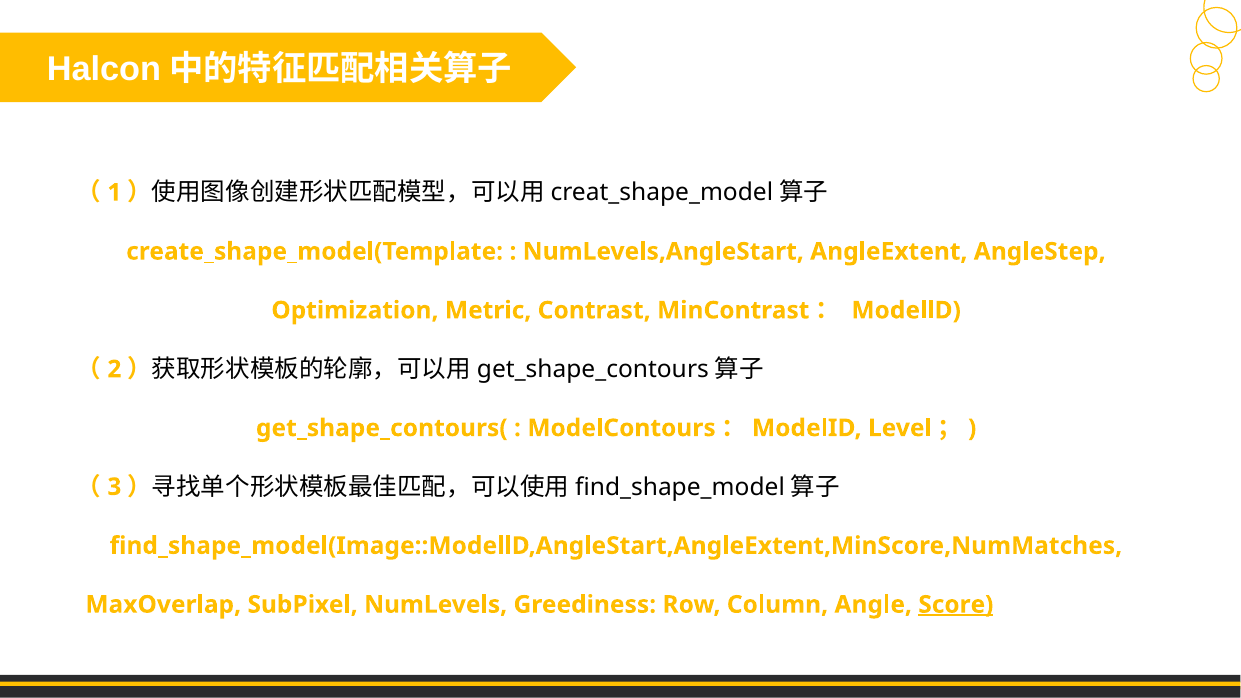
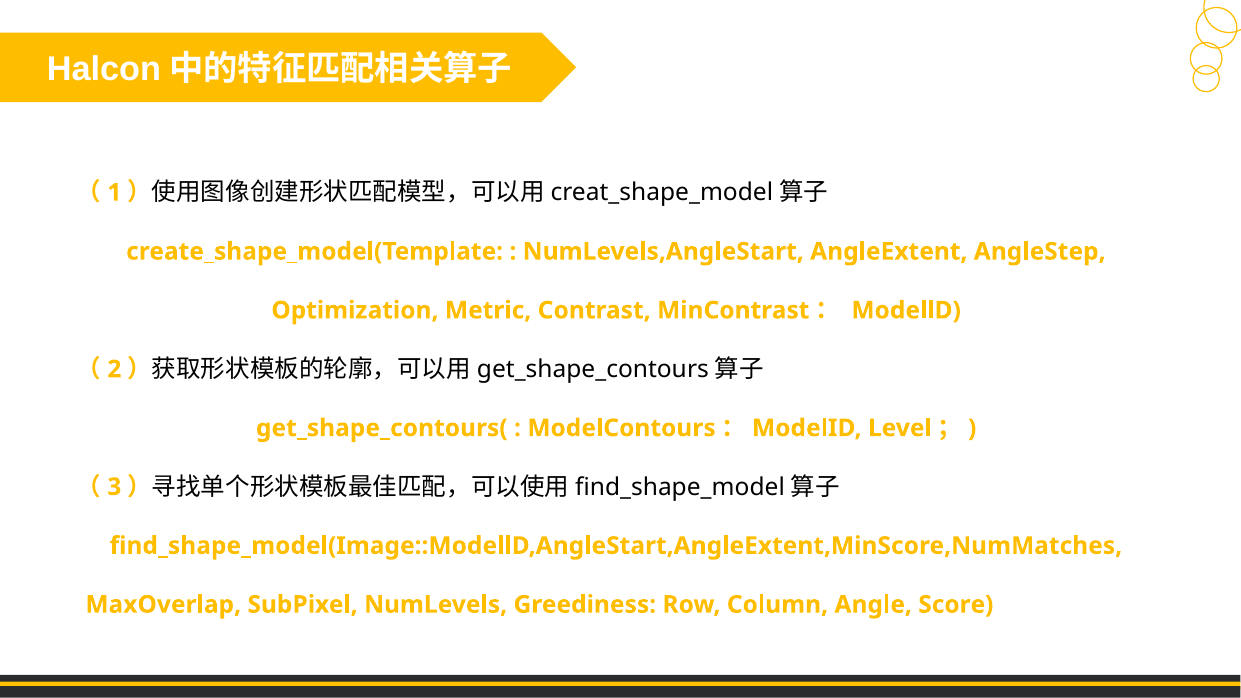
Score underline: present -> none (956, 605)
